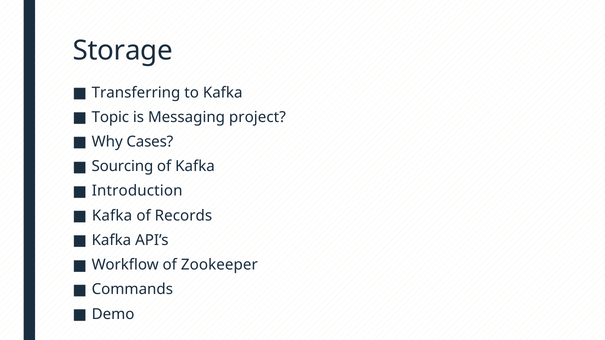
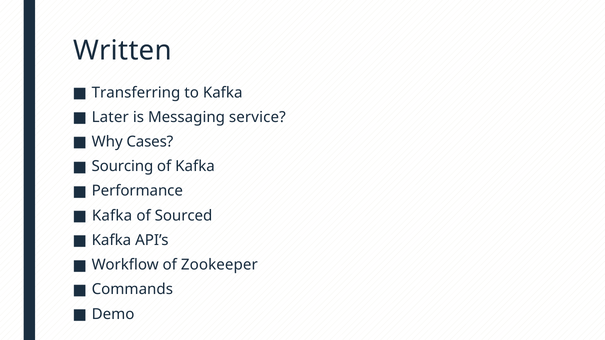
Storage: Storage -> Written (122, 51)
Topic: Topic -> Later (110, 117)
project: project -> service (257, 117)
Introduction: Introduction -> Performance (137, 191)
Records: Records -> Sourced (184, 216)
